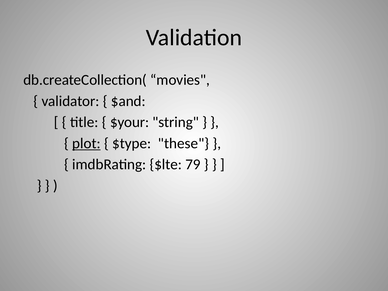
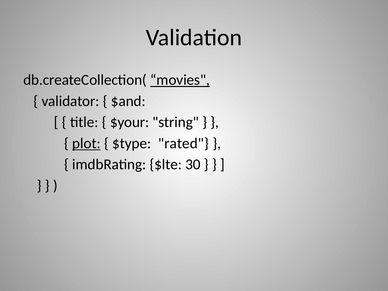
movies underline: none -> present (180, 80)
these: these -> rated (183, 143)
79: 79 -> 30 (193, 165)
